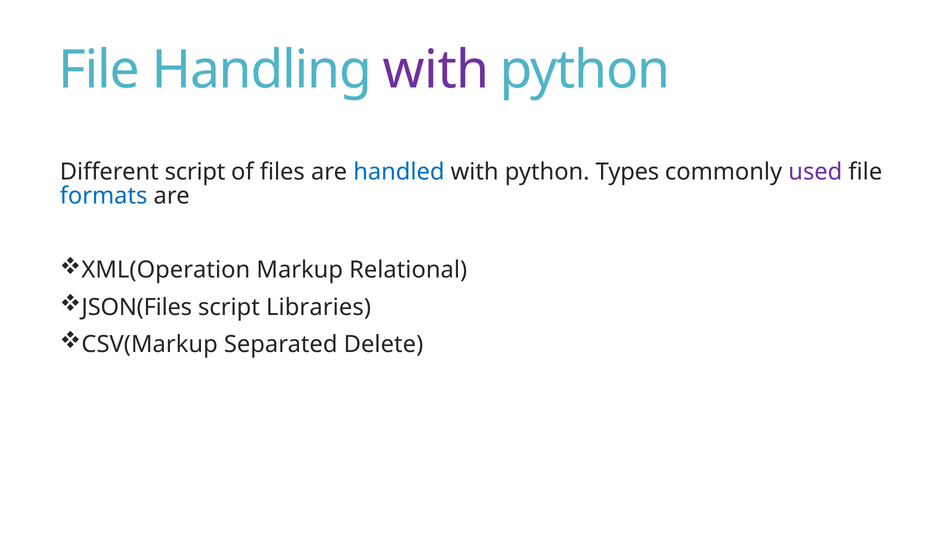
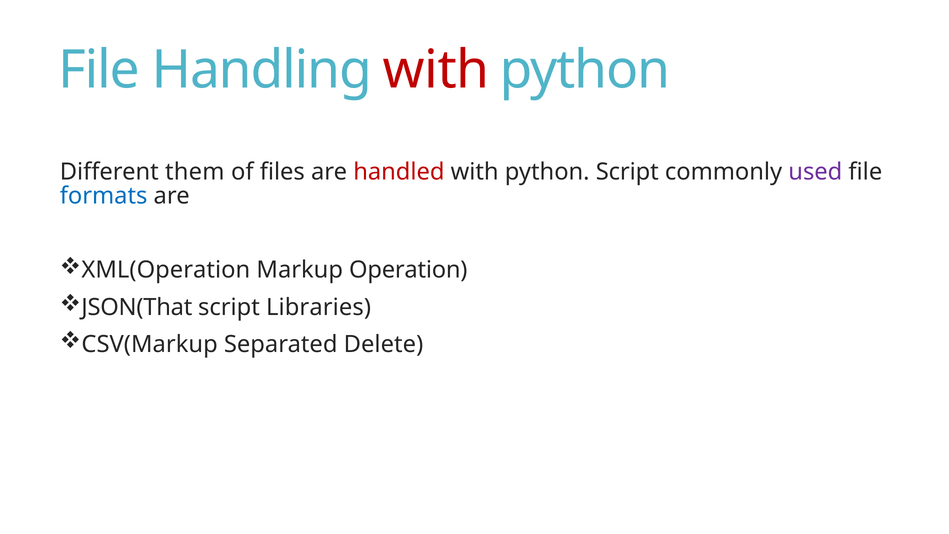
with colour: purple -> red (436, 70)
Different script: script -> them (195, 172)
handled colour: blue -> red (399, 172)
python Types: Types -> Script (627, 172)
Relational: Relational -> Operation (408, 270)
JSON(Files: JSON(Files -> JSON(That (137, 307)
